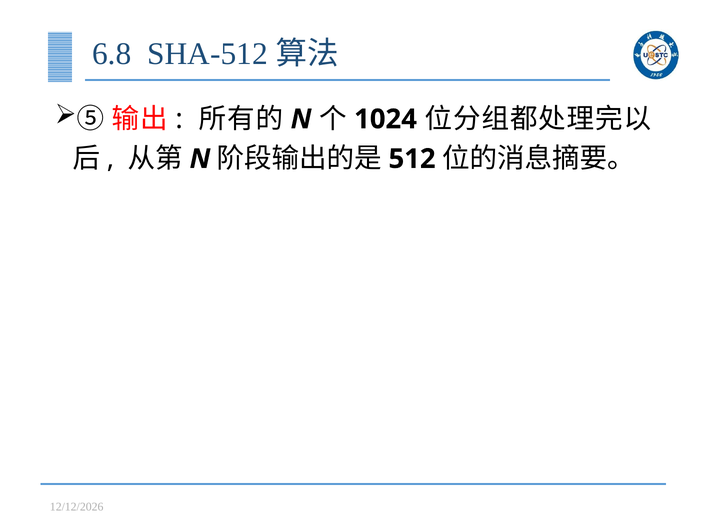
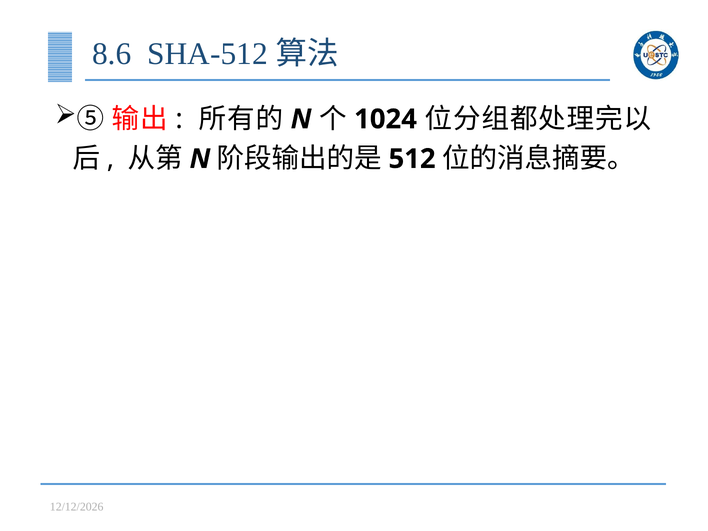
6.8: 6.8 -> 8.6 (112, 54)
